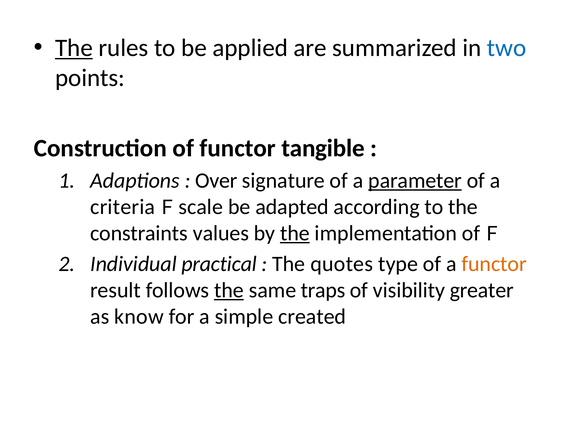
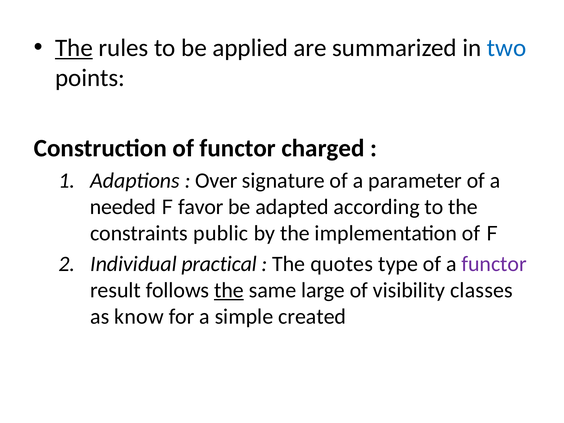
tangible: tangible -> charged (323, 148)
parameter underline: present -> none (415, 181)
criteria: criteria -> needed (123, 207)
scale: scale -> favor (201, 207)
values: values -> public (221, 233)
the underline: present -> none (295, 233)
functor colour: orange -> purple (494, 264)
traps: traps -> large (323, 290)
greater: greater -> classes (482, 290)
